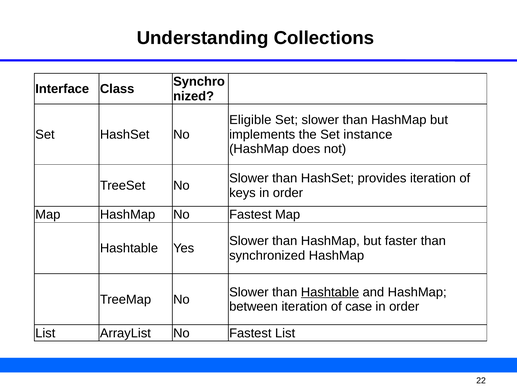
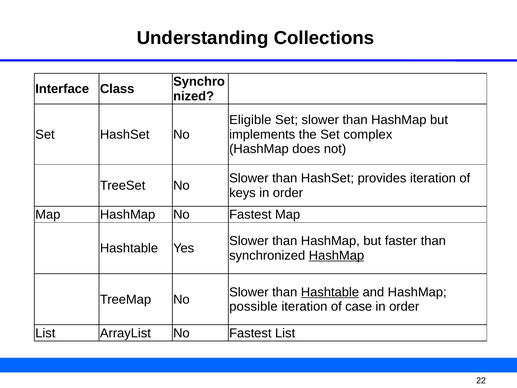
instance: instance -> complex (368, 134)
HashMap underline: none -> present (336, 255)
between: between -> possible (253, 306)
